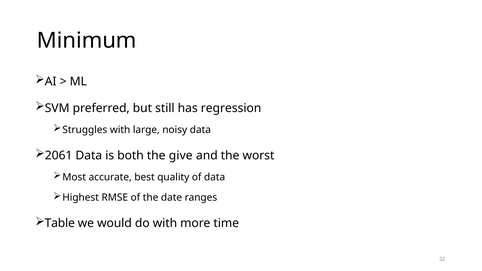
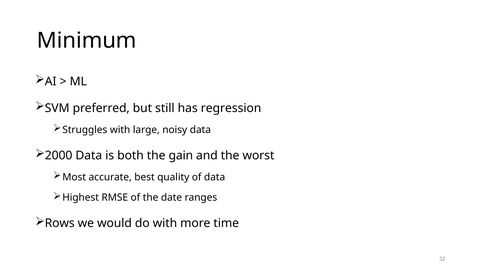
2061: 2061 -> 2000 (59, 155)
give: give -> gain (181, 155)
Table: Table -> Rows (60, 223)
